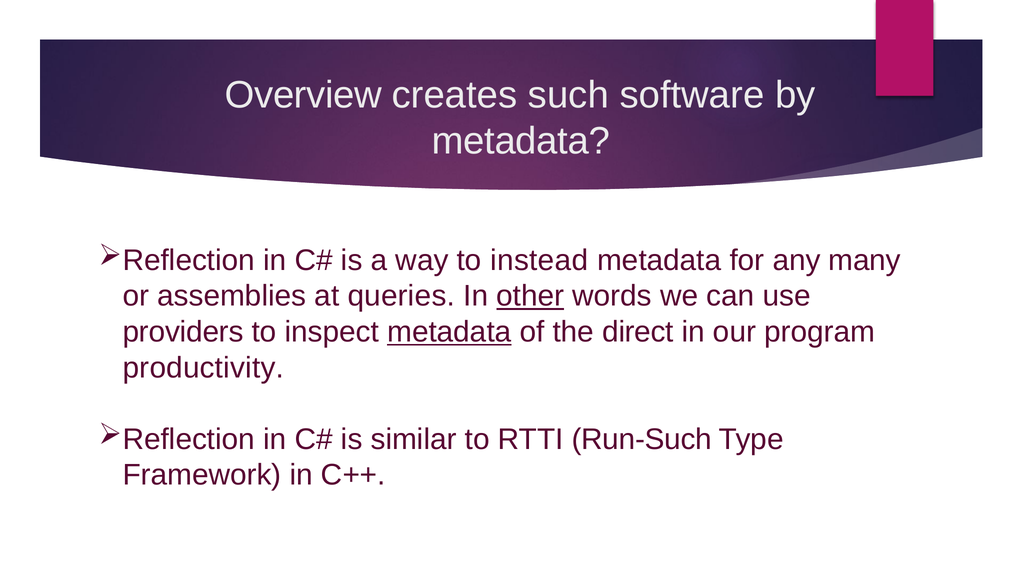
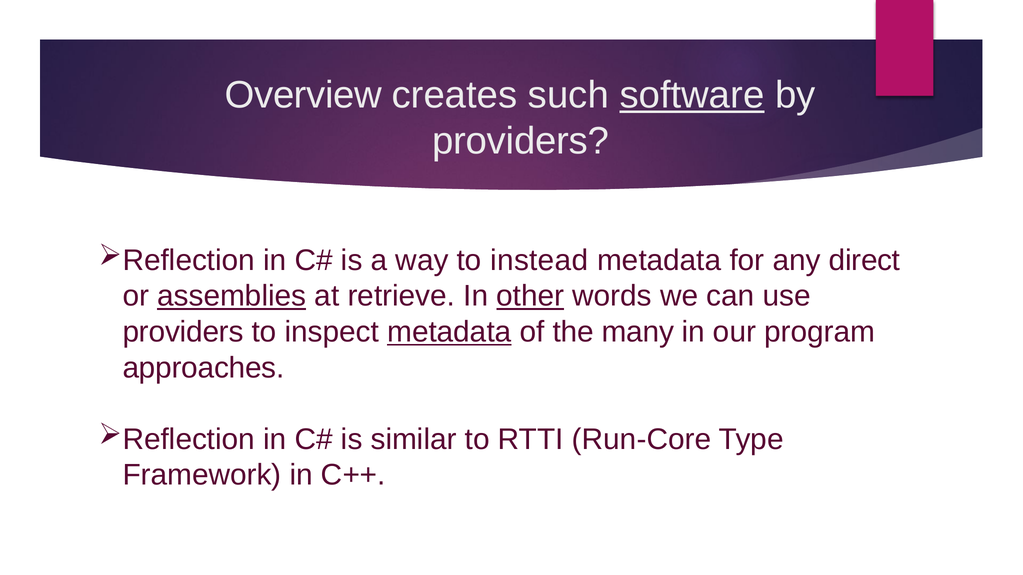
software underline: none -> present (692, 95)
metadata: metadata -> providers (521, 141)
many: many -> direct (864, 260)
assemblies underline: none -> present (232, 296)
queries: queries -> retrieve (401, 296)
direct: direct -> many (638, 332)
productivity: productivity -> approaches (203, 368)
Run-Such: Run-Such -> Run-Core (642, 440)
